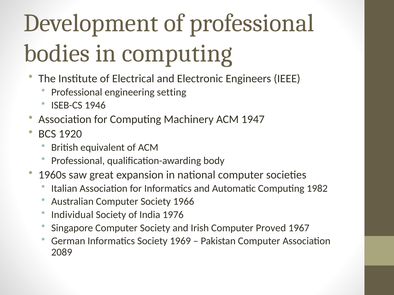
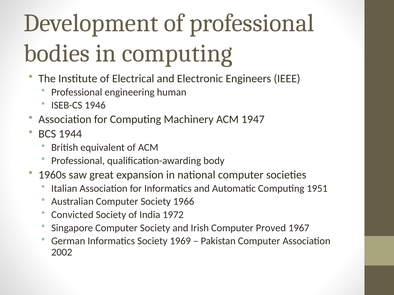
setting: setting -> human (172, 92)
1920: 1920 -> 1944 (70, 134)
1982: 1982 -> 1951 (317, 189)
Individual: Individual -> Convicted (72, 215)
1976: 1976 -> 1972 (173, 215)
2089: 2089 -> 2002 (62, 253)
